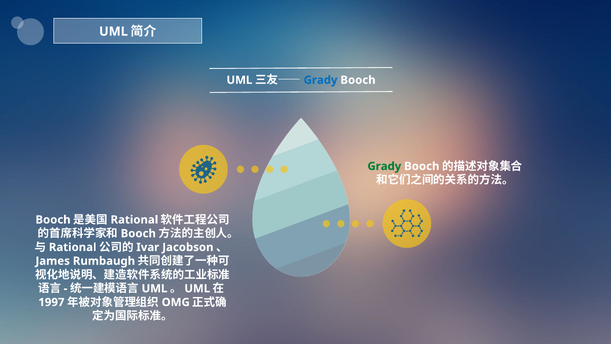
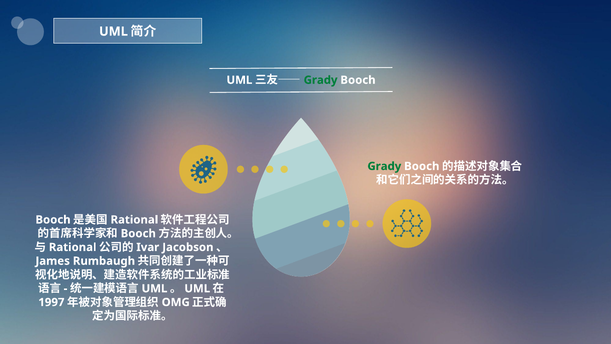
Grady colour: blue -> green (321, 80)
